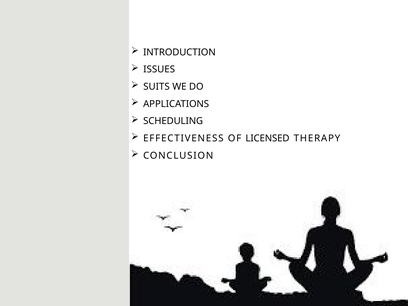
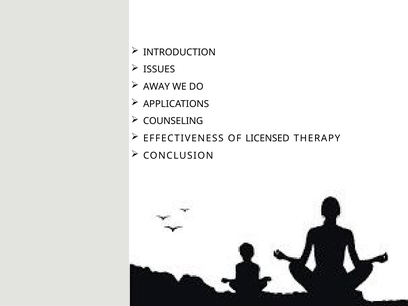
SUITS: SUITS -> AWAY (157, 87)
SCHEDULING: SCHEDULING -> COUNSELING (173, 121)
